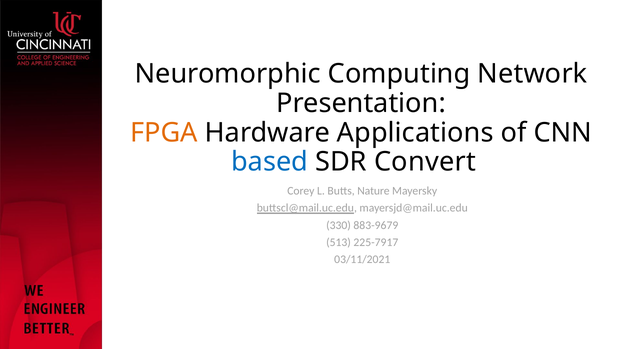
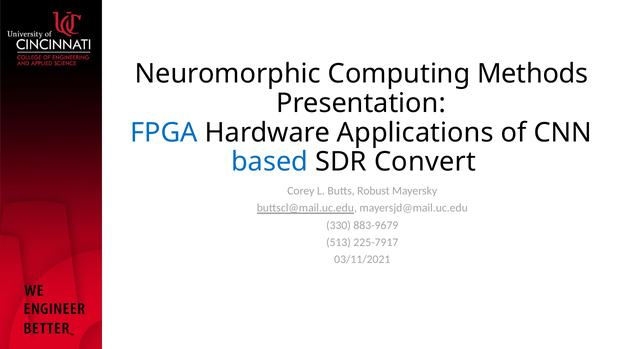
Network: Network -> Methods (533, 74)
FPGA colour: orange -> blue (164, 132)
Nature: Nature -> Robust (373, 191)
